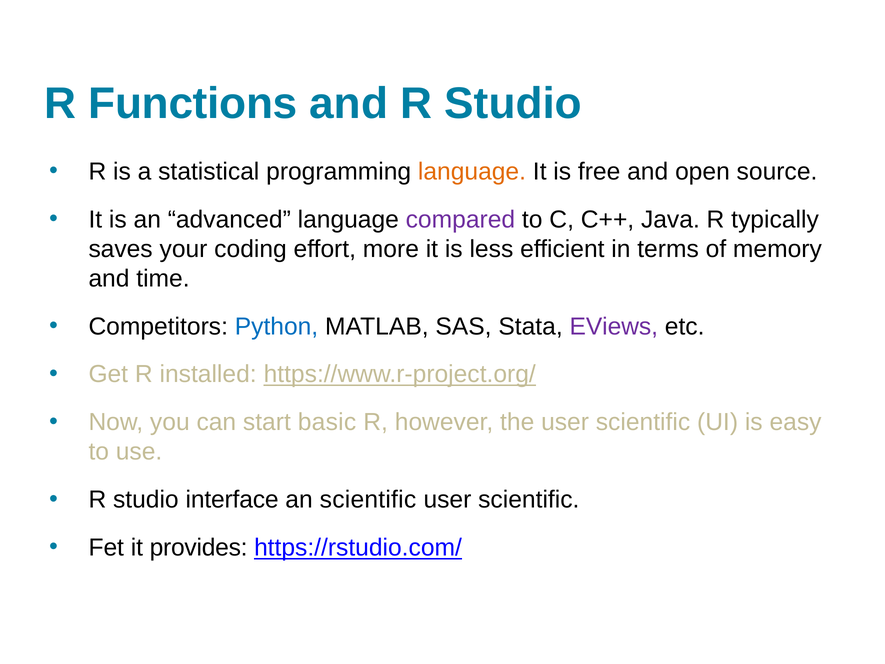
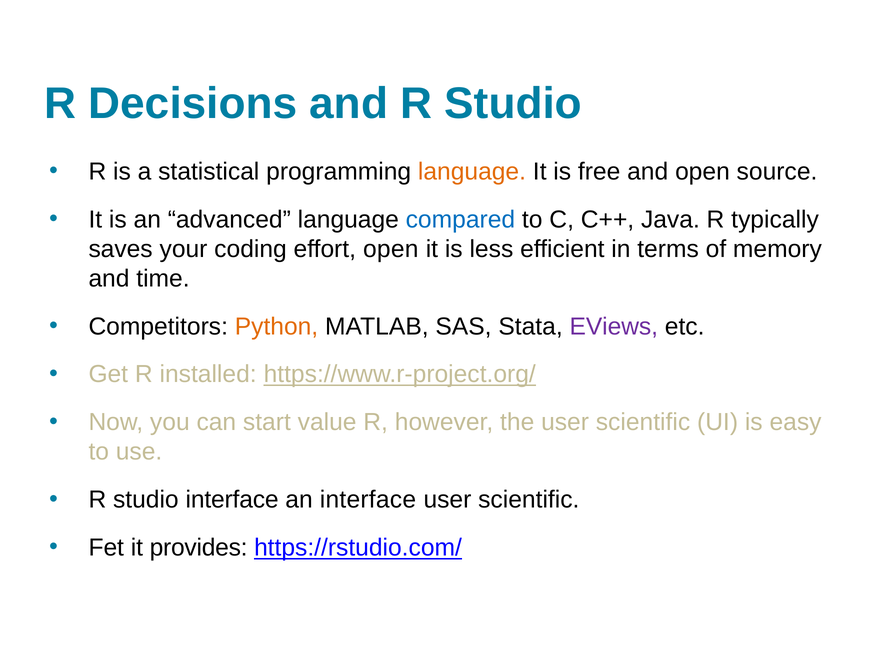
Functions: Functions -> Decisions (193, 104)
compared colour: purple -> blue (460, 219)
effort more: more -> open (391, 249)
Python colour: blue -> orange (277, 326)
basic: basic -> value (327, 422)
an scientific: scientific -> interface (368, 500)
